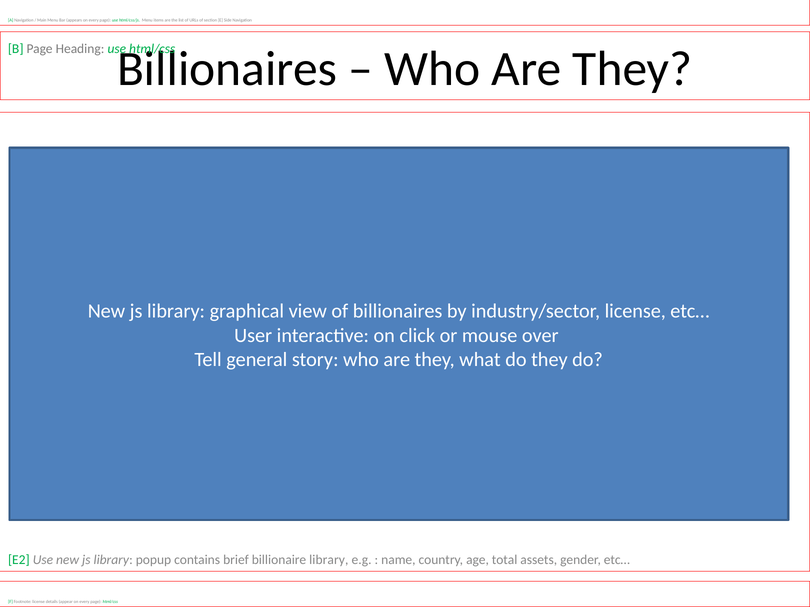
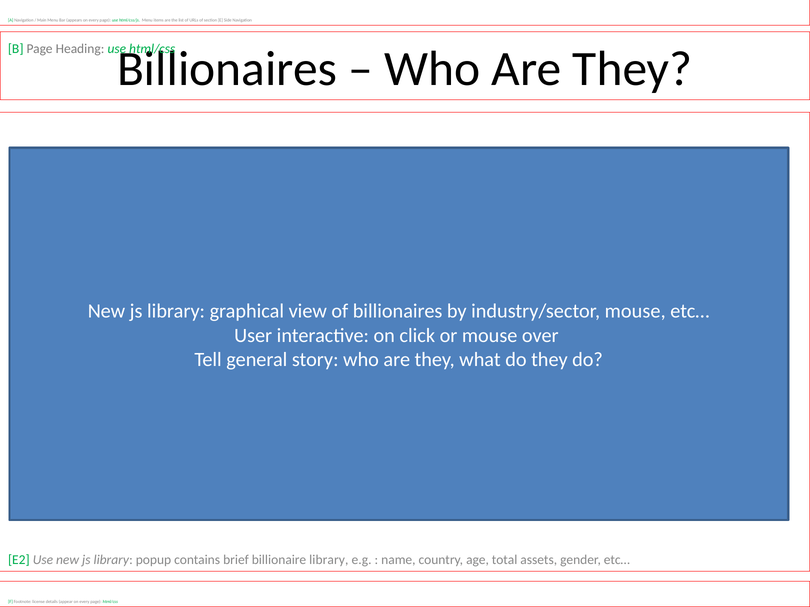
industry/sector license: license -> mouse (635, 311)
